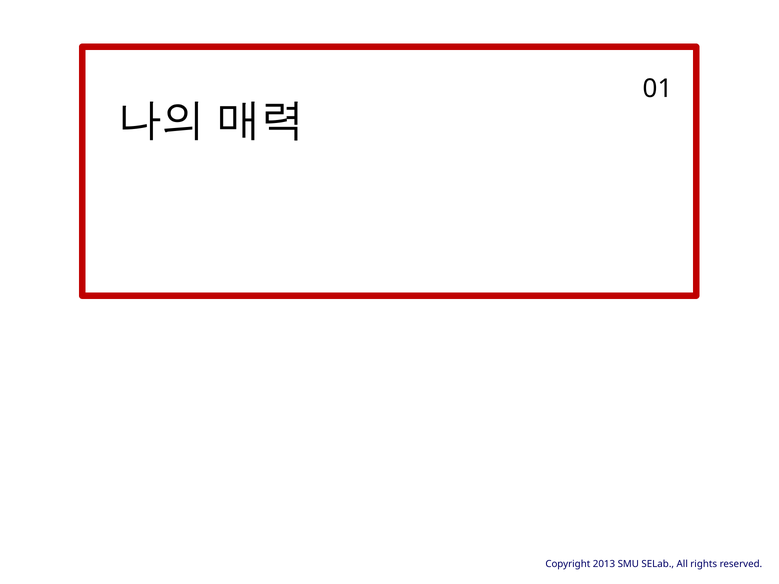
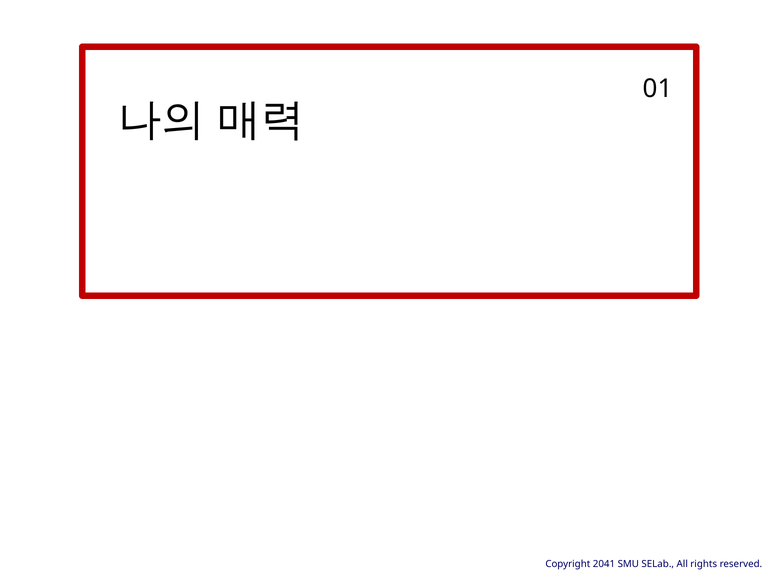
2013: 2013 -> 2041 (604, 564)
